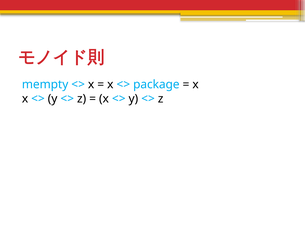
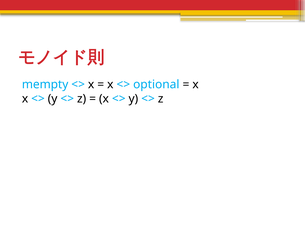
package: package -> optional (156, 84)
